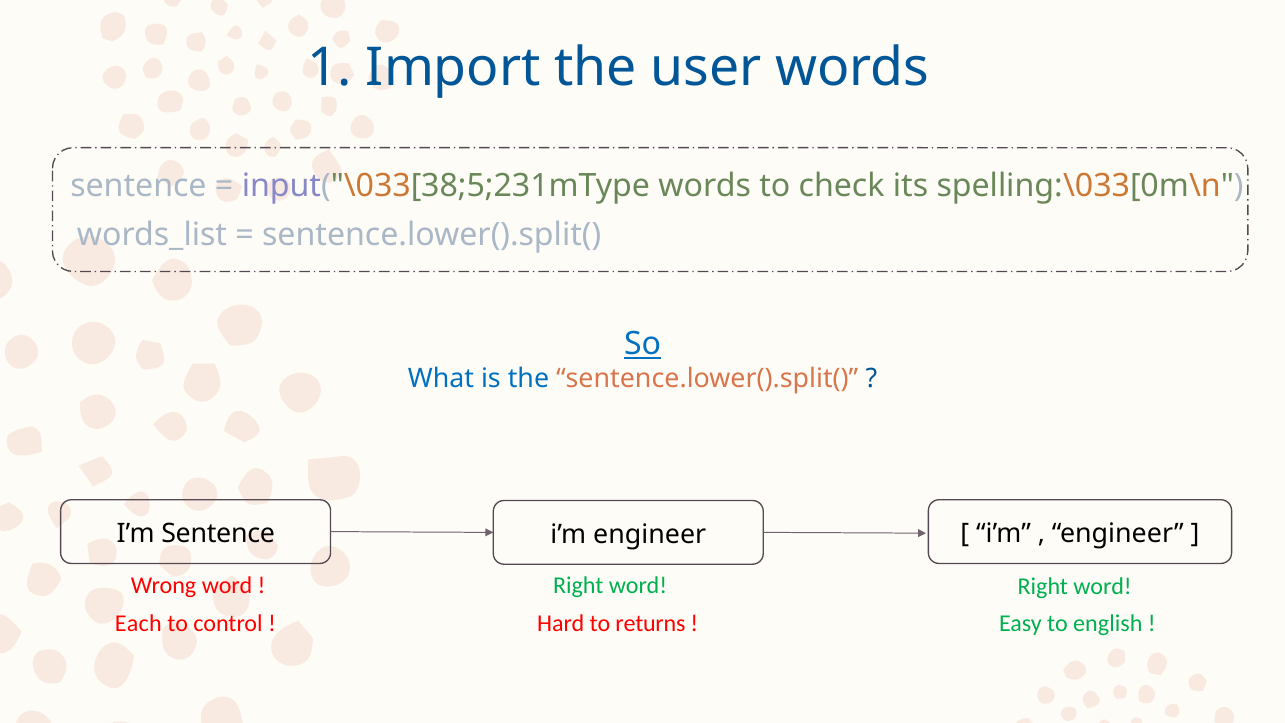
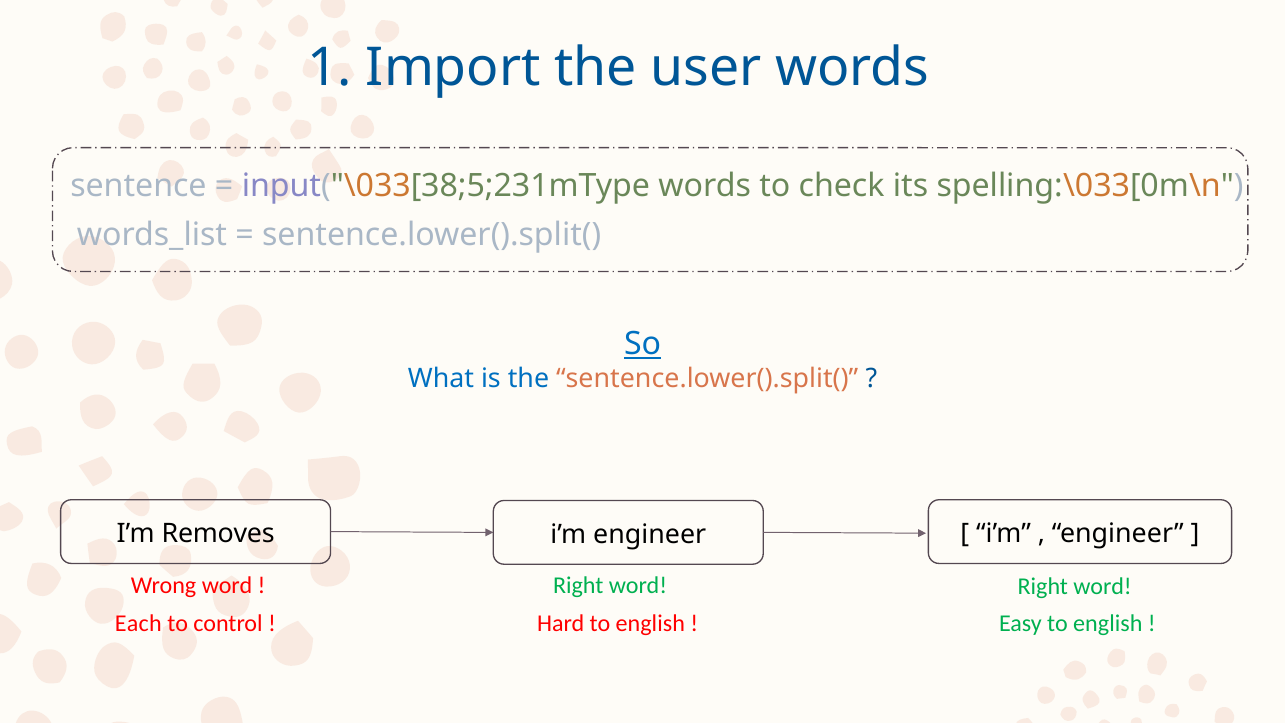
I’m Sentence: Sentence -> Removes (218, 533)
Hard to returns: returns -> english (650, 623)
